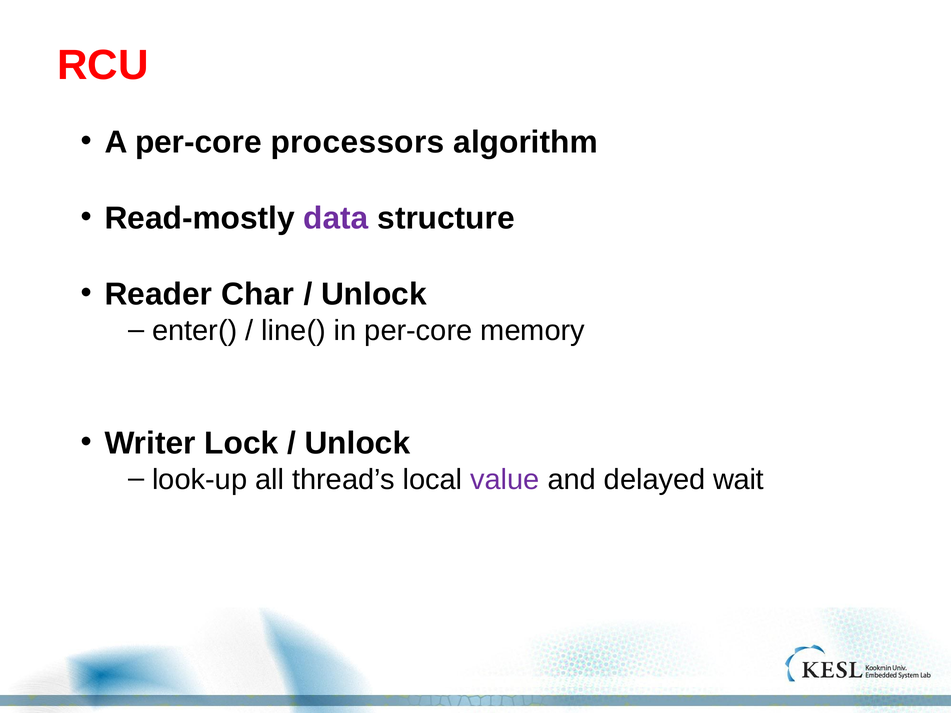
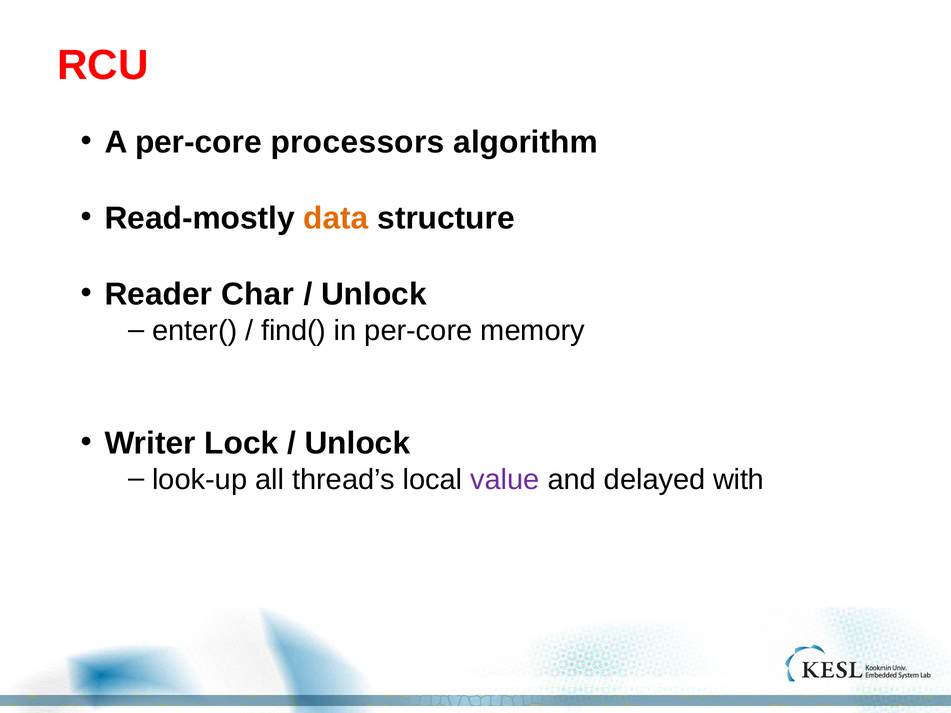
data colour: purple -> orange (336, 218)
line(: line( -> find( (294, 331)
wait: wait -> with (739, 480)
